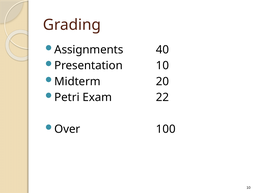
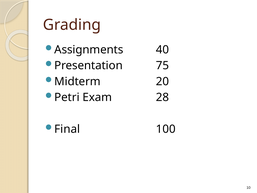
Presentation 10: 10 -> 75 (162, 65)
22: 22 -> 28 (162, 97)
Over: Over -> Final (67, 129)
